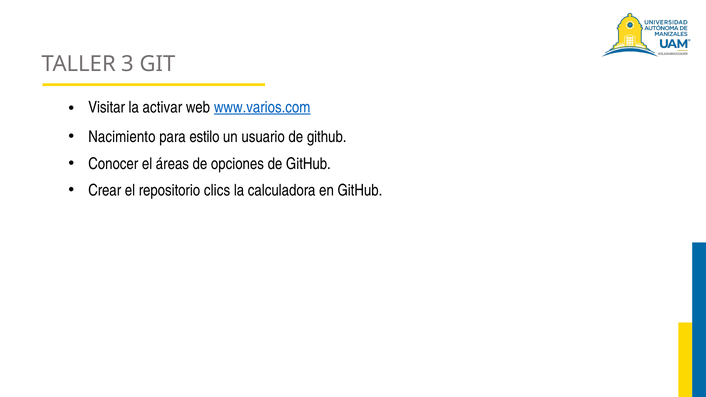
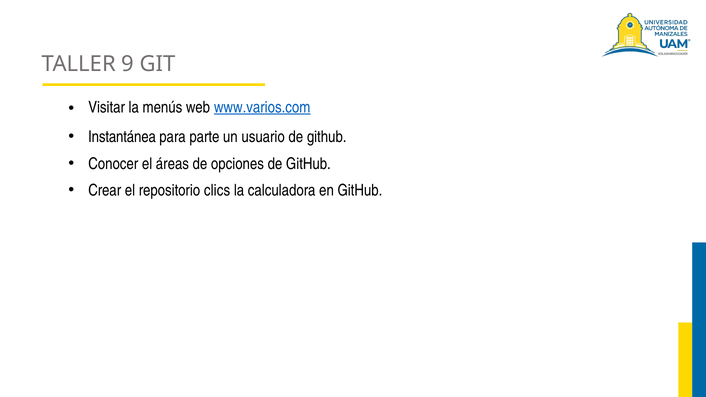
3: 3 -> 9 (128, 64)
activar: activar -> menús (162, 108)
Nacimiento: Nacimiento -> Instantánea (122, 137)
estilo: estilo -> parte (204, 137)
